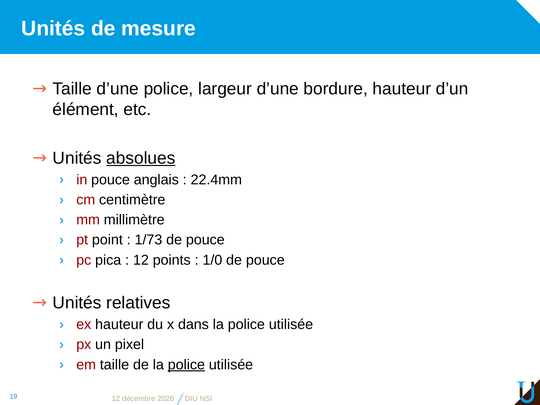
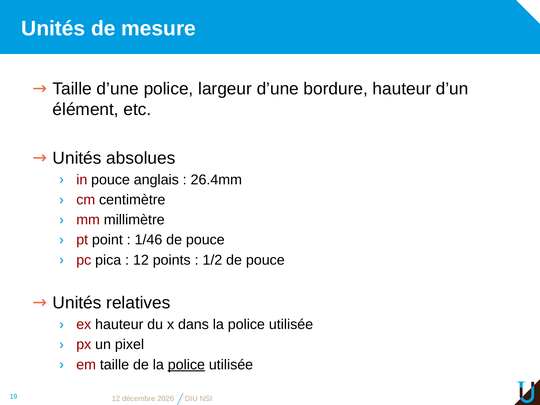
absolues underline: present -> none (141, 158)
22.4mm: 22.4mm -> 26.4mm (216, 180)
1/73: 1/73 -> 1/46 (148, 240)
1/0: 1/0 -> 1/2 (212, 260)
